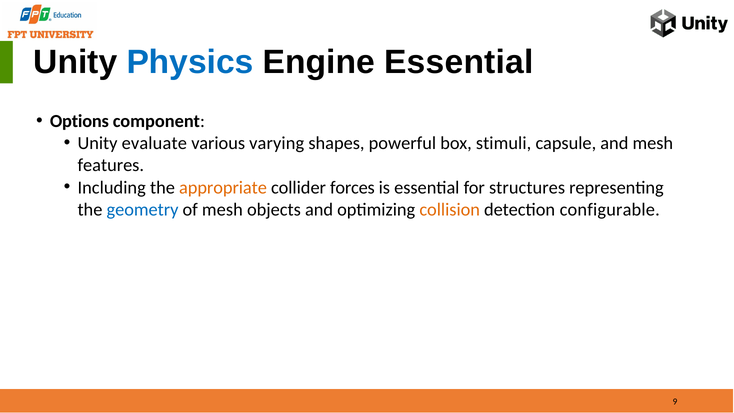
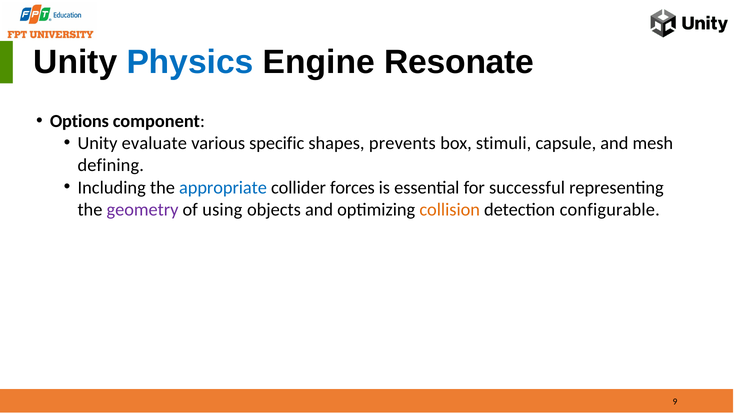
Engine Essential: Essential -> Resonate (459, 62)
varying: varying -> specific (277, 143)
powerful: powerful -> prevents (402, 143)
features: features -> defining (111, 165)
appropriate colour: orange -> blue (223, 187)
structures: structures -> successful (527, 187)
geometry colour: blue -> purple (142, 209)
of mesh: mesh -> using (222, 209)
